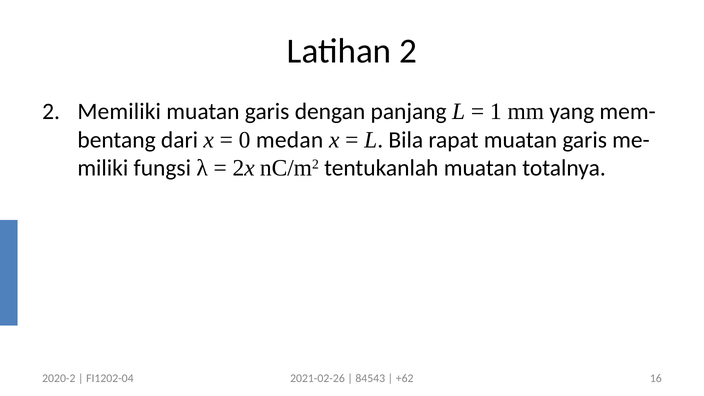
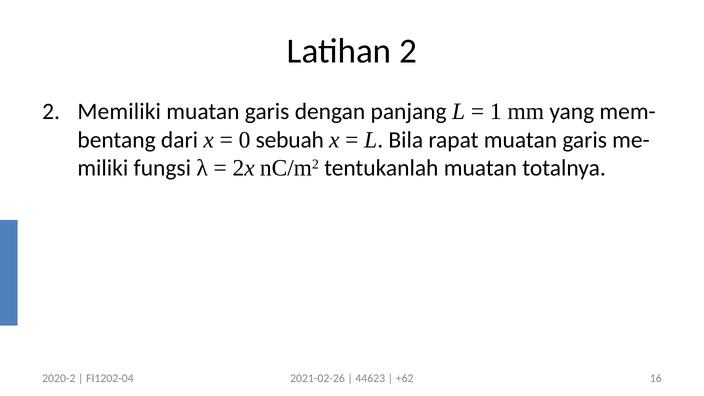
medan: medan -> sebuah (290, 140)
84543: 84543 -> 44623 (370, 378)
